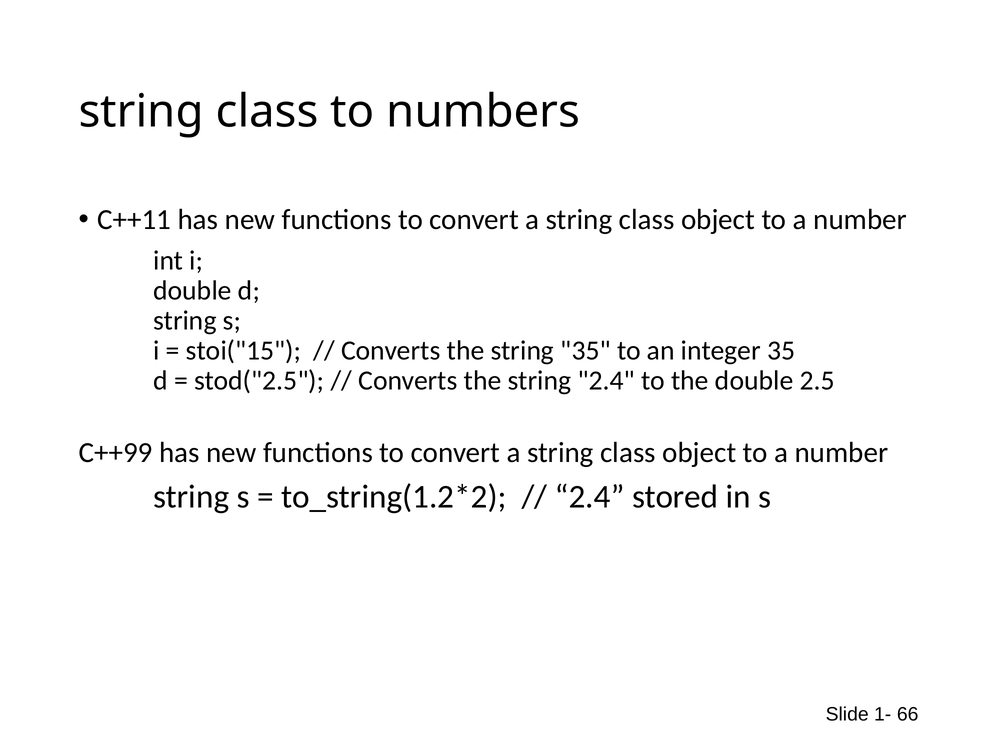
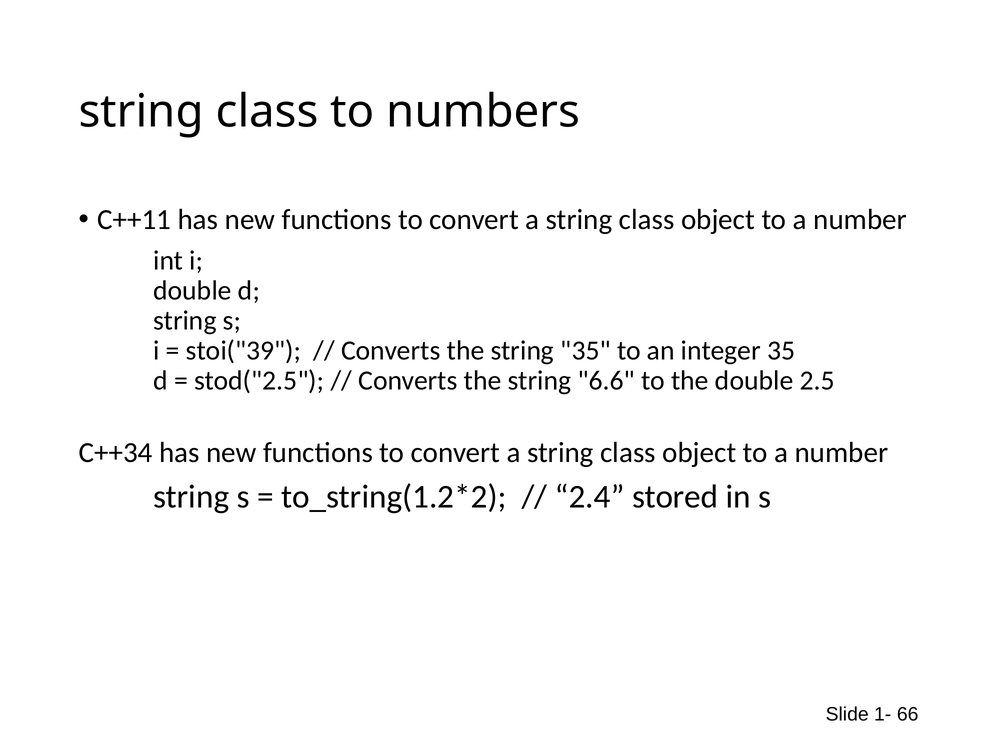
stoi("15: stoi("15 -> stoi("39 (243, 350)
string 2.4: 2.4 -> 6.6 (606, 380)
C++99: C++99 -> C++34 (115, 453)
